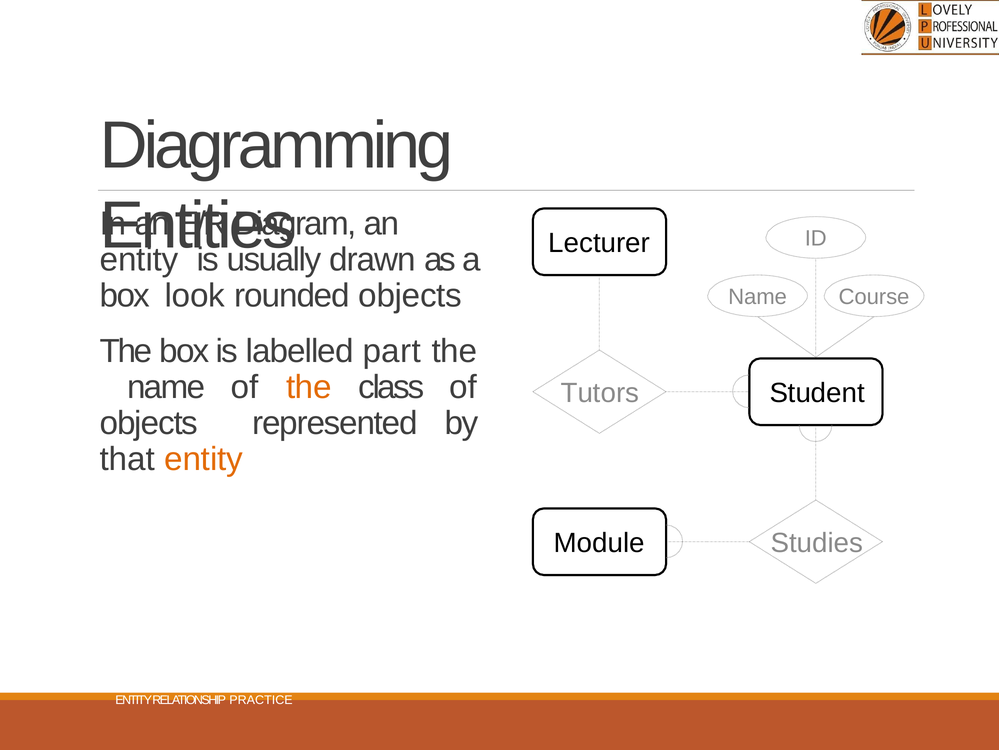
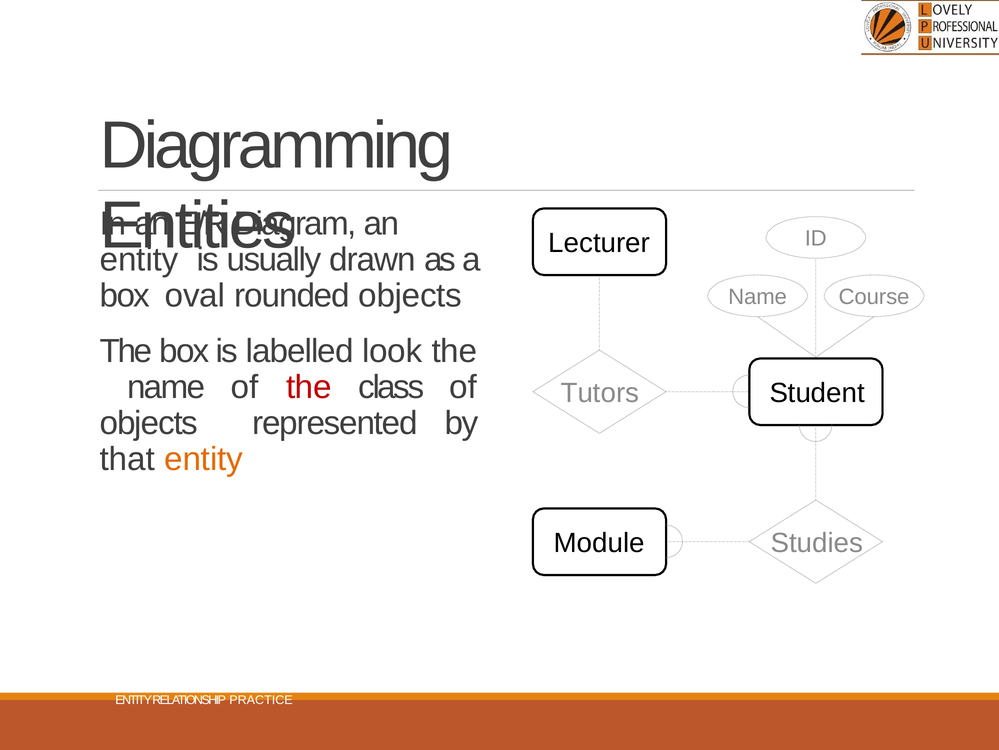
look: look -> oval (195, 295)
part: part -> look (392, 351)
the colour: orange -> red (309, 387)
